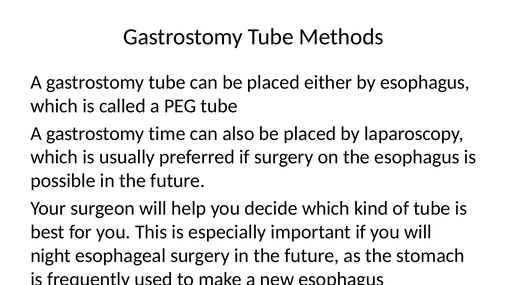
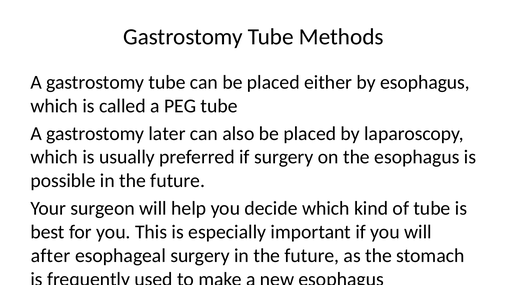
time: time -> later (167, 134)
night: night -> after (50, 256)
